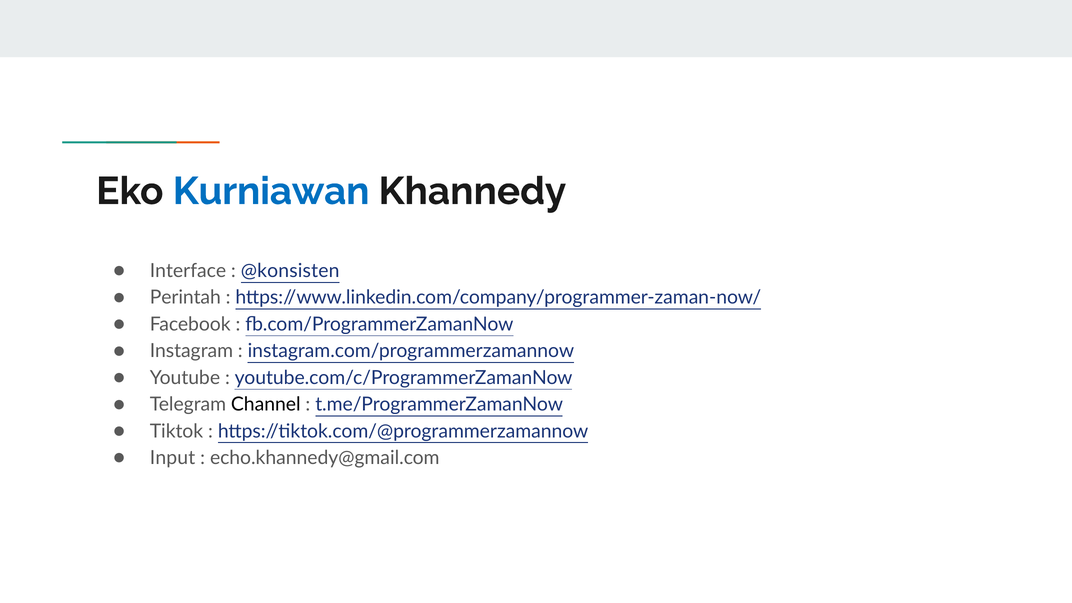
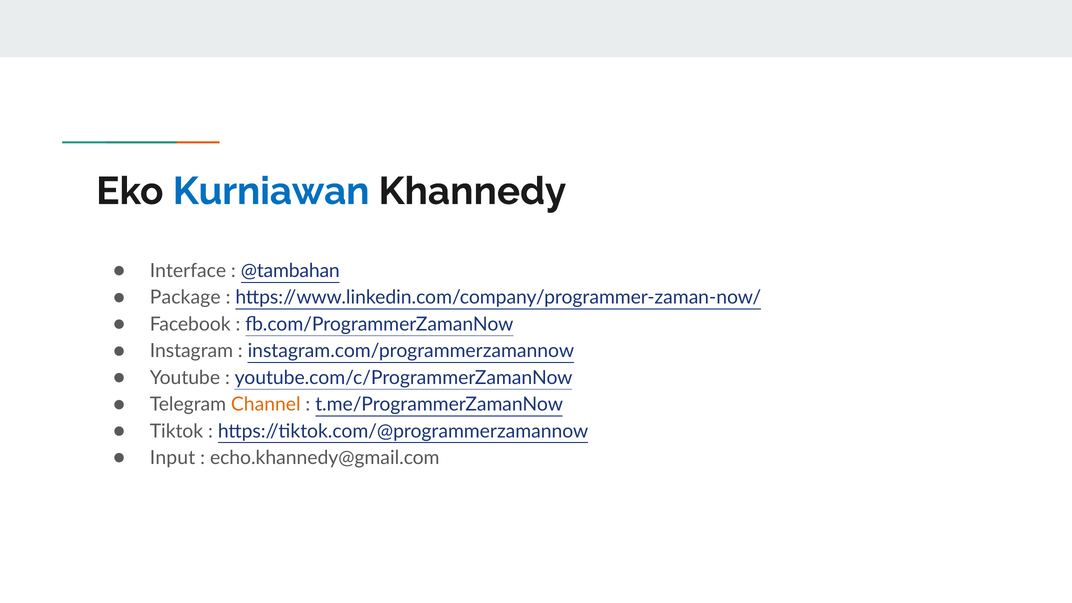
@konsisten: @konsisten -> @tambahan (290, 271)
Perintah: Perintah -> Package (185, 298)
Channel colour: black -> orange (266, 404)
